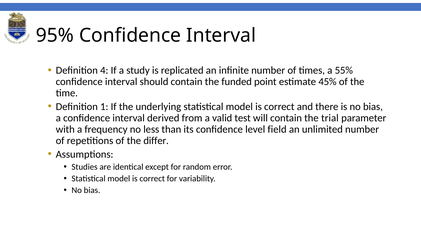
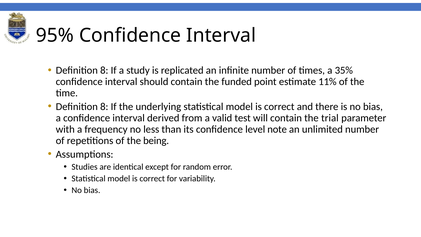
4: 4 -> 8 (104, 70)
55%: 55% -> 35% (344, 70)
45%: 45% -> 11% (328, 82)
1: 1 -> 8 (104, 107)
field: field -> note (277, 129)
differ: differ -> being (156, 141)
